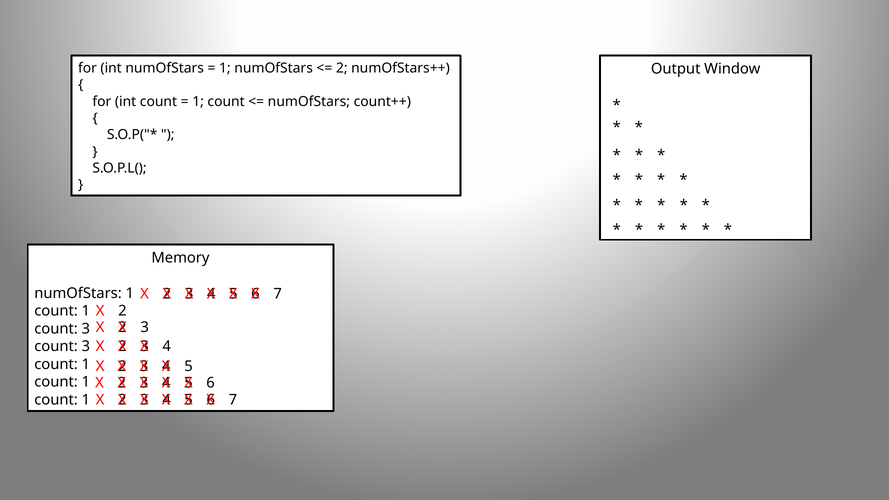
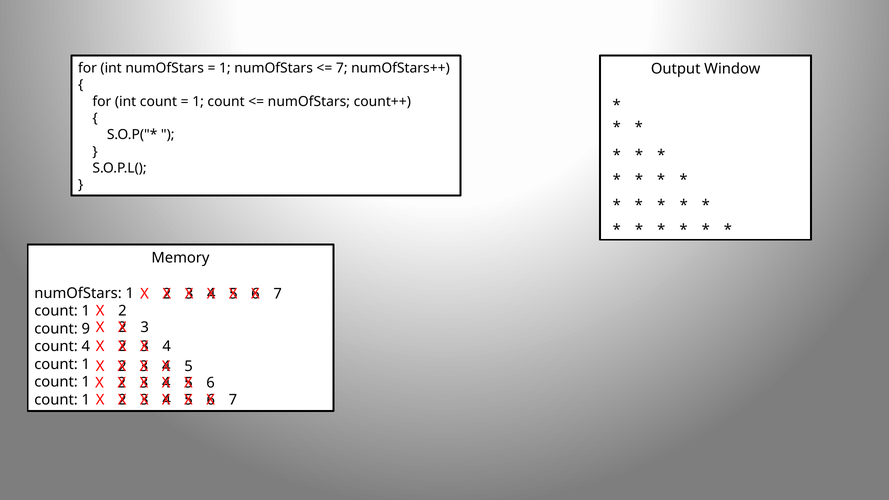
2: 2 -> 7 (342, 68)
3: 3 -> 9 (86, 329)
3: 3 -> 4 (86, 347)
